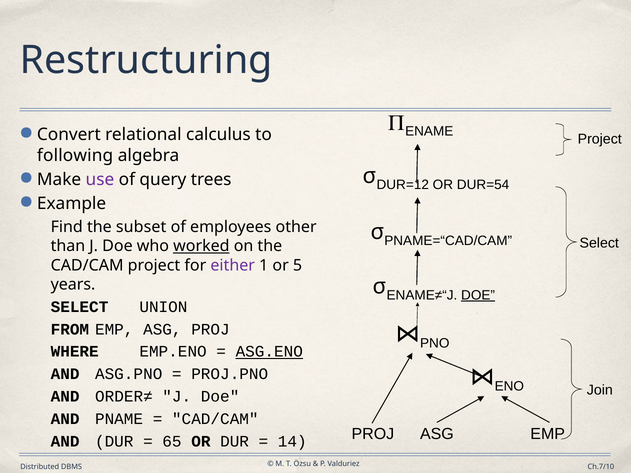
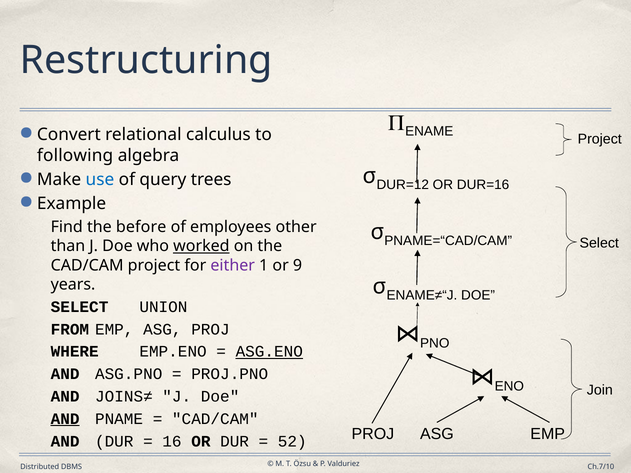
use colour: purple -> blue (100, 180)
DUR=54: DUR=54 -> DUR=16 (483, 185)
subset: subset -> before (141, 227)
5: 5 -> 9 (298, 265)
DOE underline: present -> none (478, 295)
ORDER≠: ORDER≠ -> JOINS≠ (124, 397)
AND underline: none -> present (65, 419)
65: 65 -> 16 (172, 441)
14: 14 -> 52 (292, 441)
